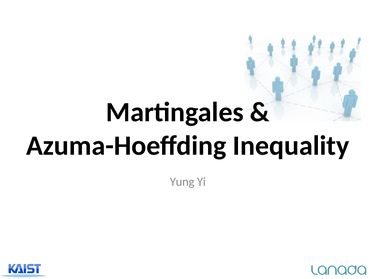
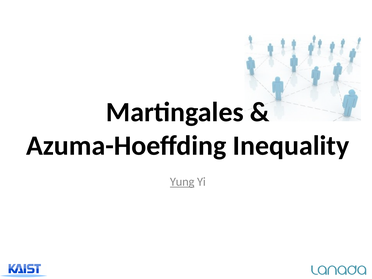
Yung underline: none -> present (182, 182)
